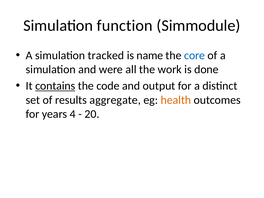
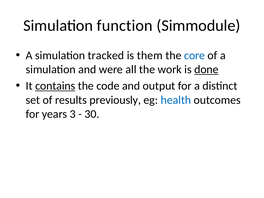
name: name -> them (150, 55)
done underline: none -> present (206, 69)
aggregate: aggregate -> previously (115, 100)
health colour: orange -> blue (176, 100)
4: 4 -> 3 (73, 114)
20: 20 -> 30 (92, 114)
